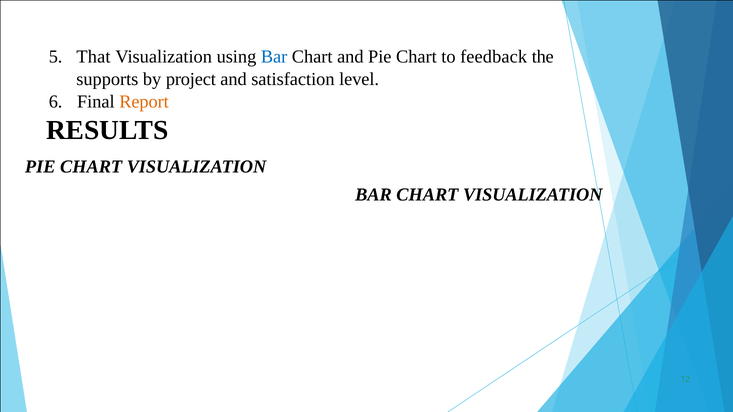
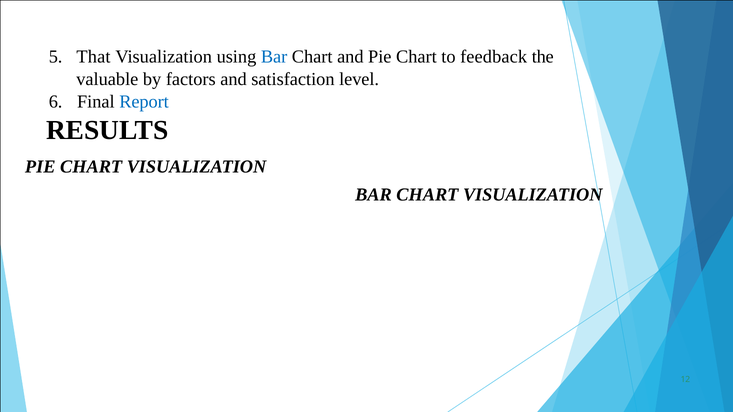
supports: supports -> valuable (107, 79)
project: project -> factors (191, 79)
Report colour: orange -> blue (144, 102)
